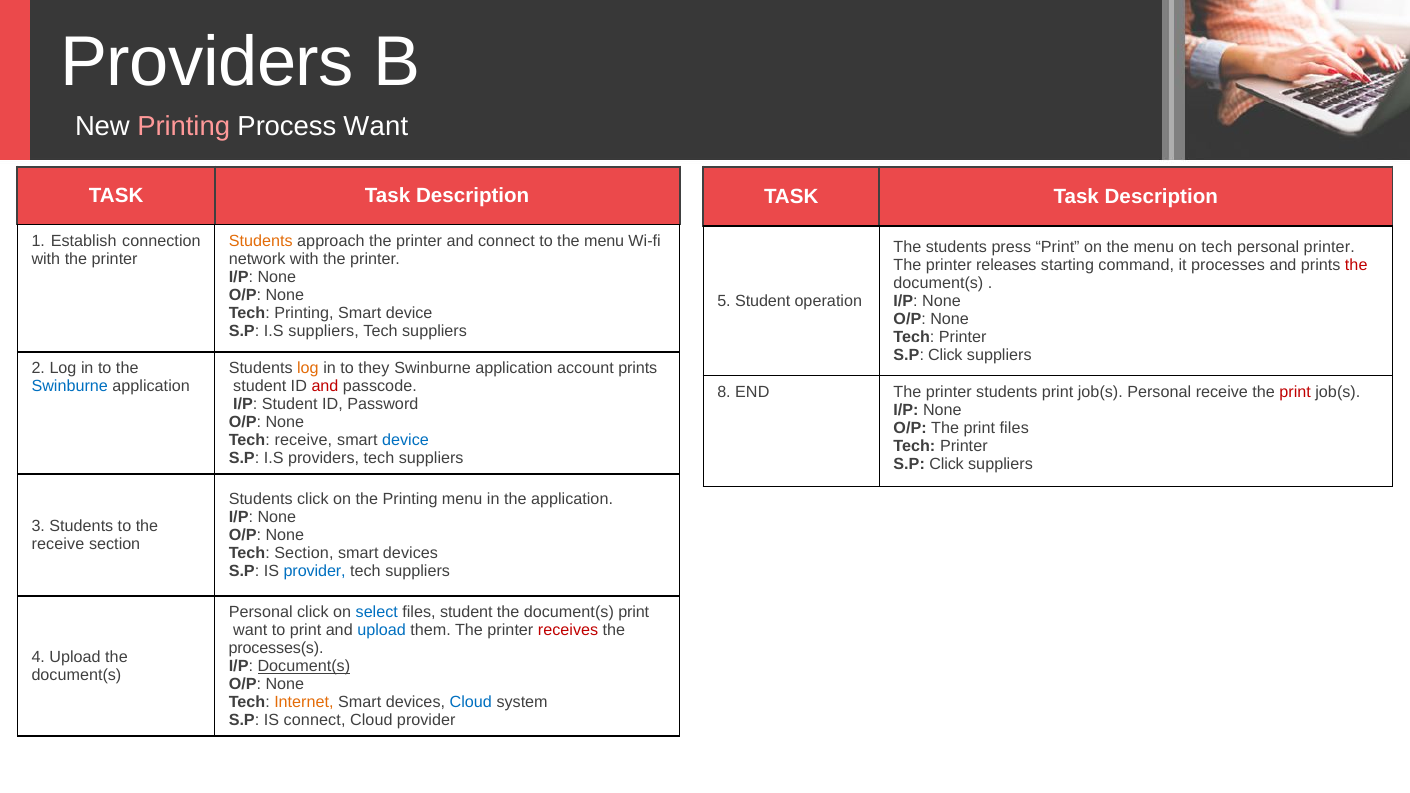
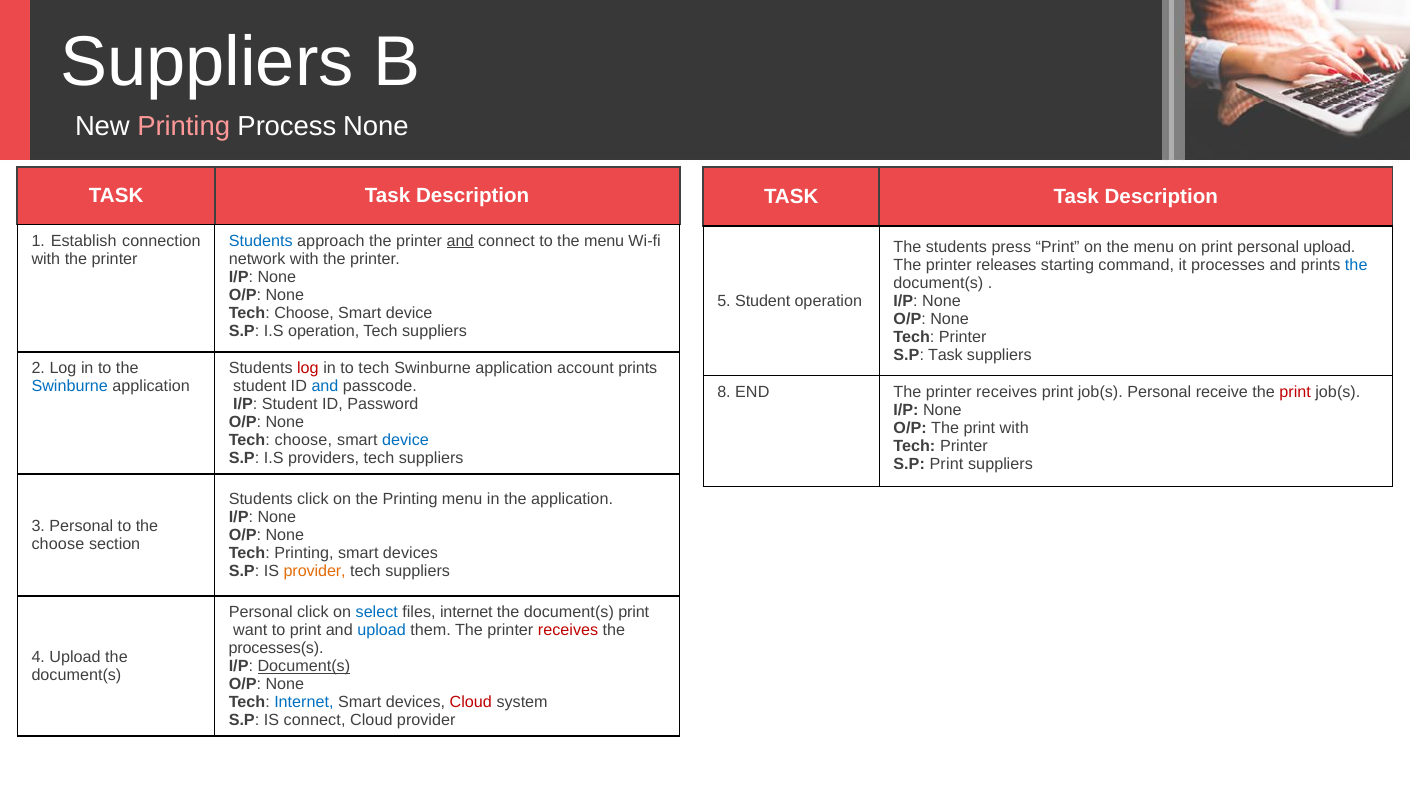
Providers: Providers -> Suppliers (207, 62)
Process Want: Want -> None (376, 126)
Students colour: orange -> blue (261, 241)
and underline: none -> present (460, 241)
on tech: tech -> print (1217, 247)
personal printer: printer -> upload (1329, 247)
the colour: red -> blue (1356, 265)
Printing: Printing -> Choose (304, 313)
I.S suppliers: suppliers -> operation (324, 331)
Click: Click -> Task (945, 355)
log colour: orange -> red (308, 368)
to they: they -> tech (374, 368)
and colour: red -> blue (325, 386)
END The printer students: students -> receives (1007, 392)
print files: files -> with (1014, 428)
receive: receive -> choose (303, 440)
Click: Click -> Print (946, 464)
3 Students: Students -> Personal (81, 526)
receive: receive -> choose (58, 544)
Tech Section: Section -> Printing (304, 553)
provider colour: blue -> orange (315, 571)
files student: student -> internet (466, 612)
Internet colour: orange -> blue (304, 702)
Cloud colour: blue -> red (471, 702)
